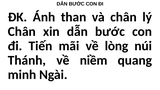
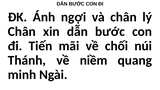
than: than -> ngợi (74, 17)
lòng: lòng -> chối (116, 46)
